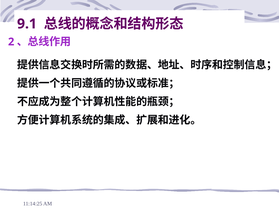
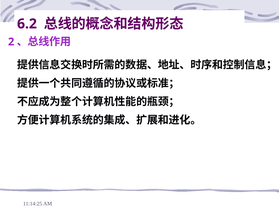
9.1: 9.1 -> 6.2 (27, 24)
